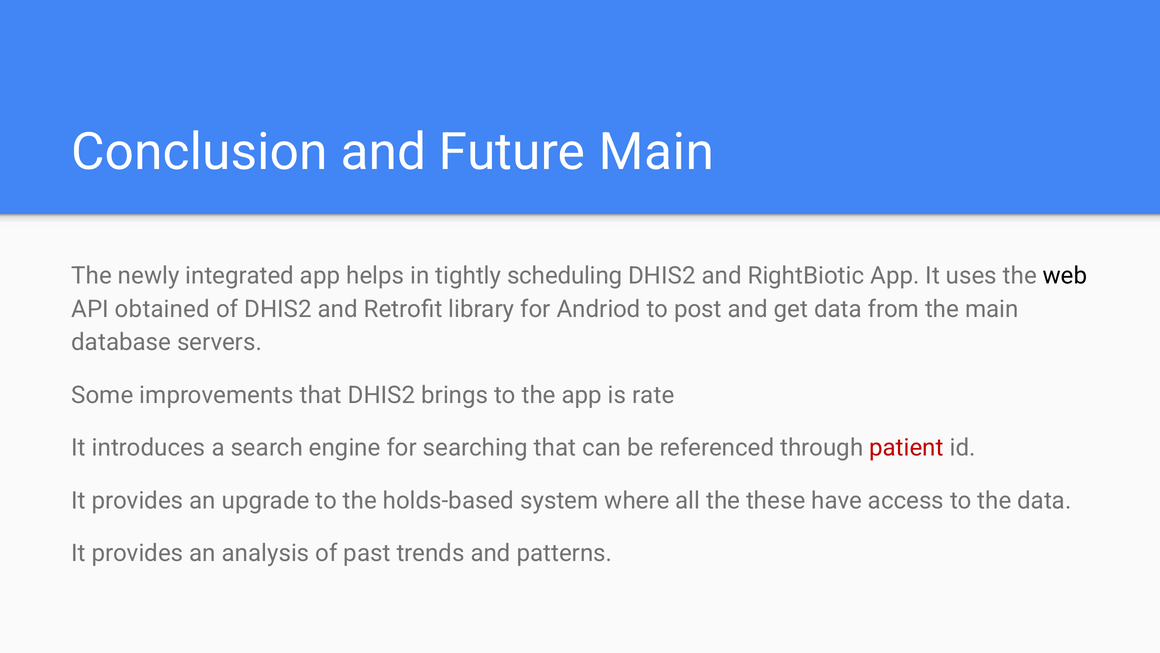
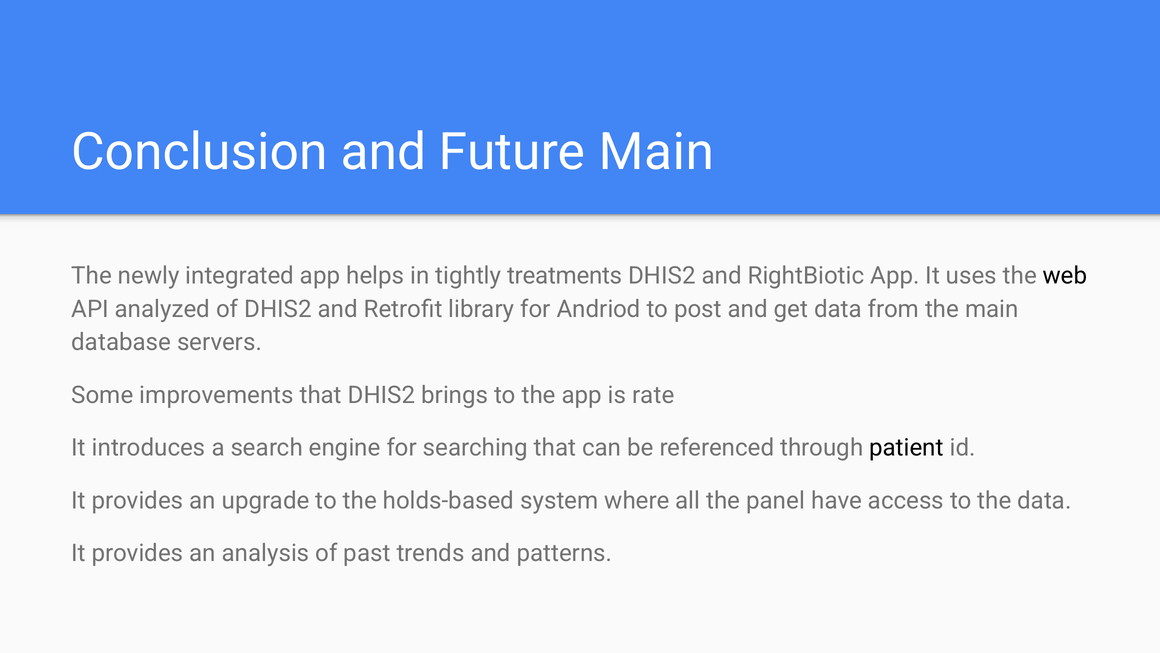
scheduling: scheduling -> treatments (565, 276)
obtained: obtained -> analyzed (162, 309)
patient colour: red -> black (906, 448)
these: these -> panel (776, 500)
